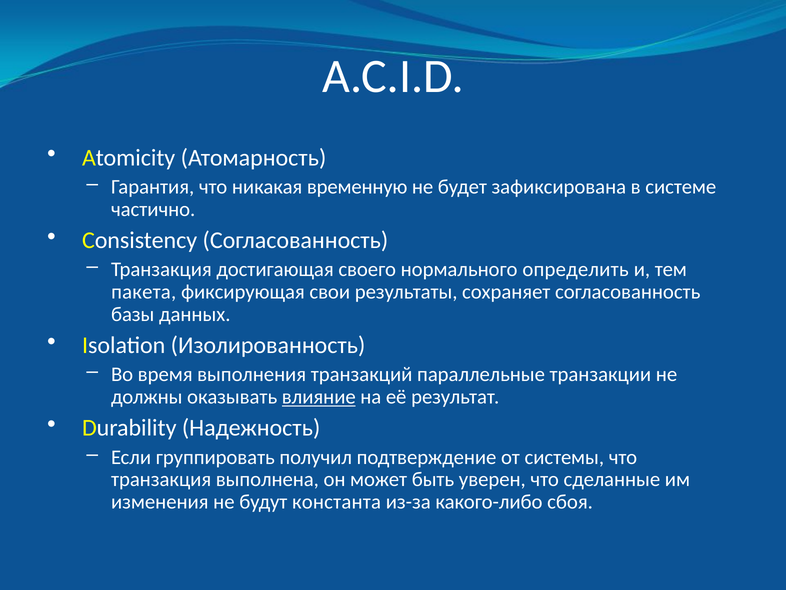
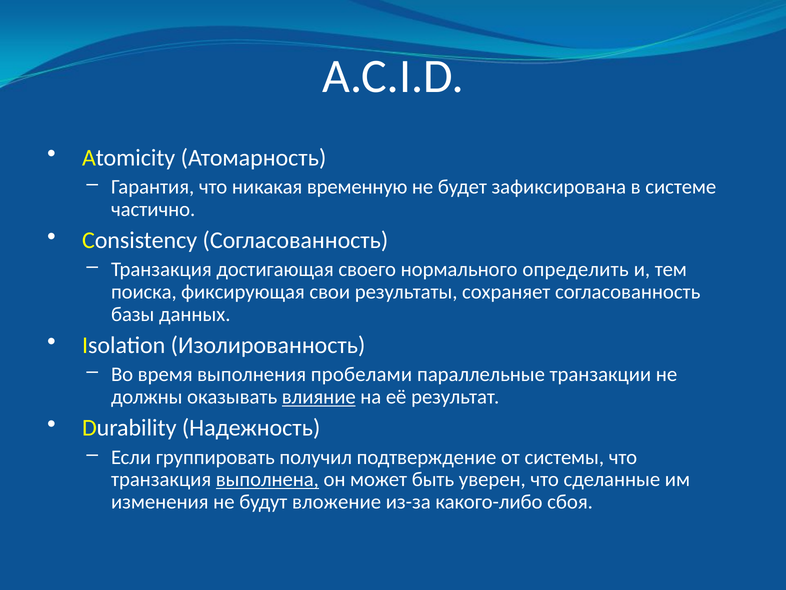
пакета: пакета -> поиска (144, 292)
транзакций: транзакций -> пробелами (361, 374)
выполнена underline: none -> present (267, 479)
константа: константа -> вложение (337, 502)
